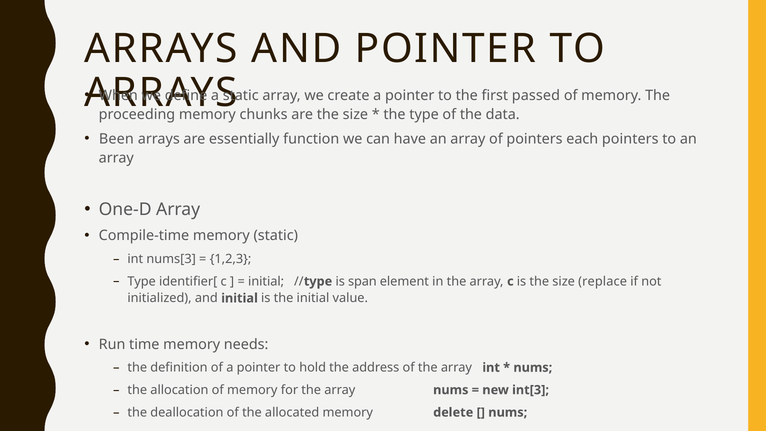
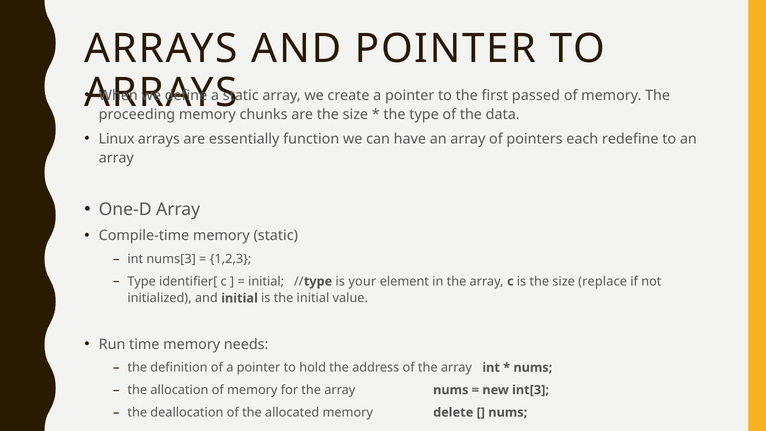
Been: Been -> Linux (117, 139)
each pointers: pointers -> redefine (630, 139)
span: span -> your (362, 281)
